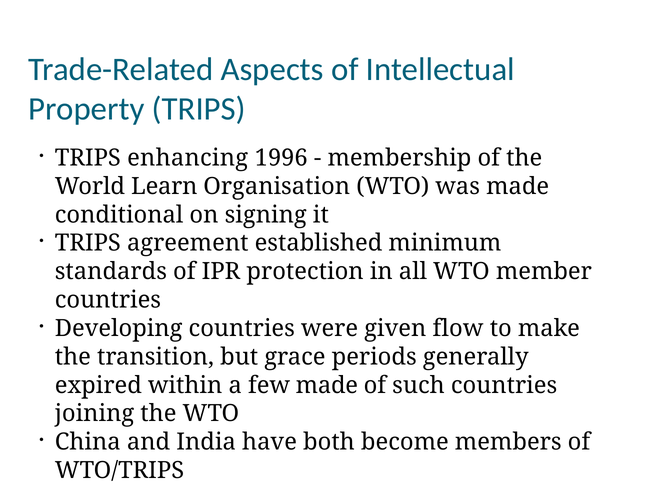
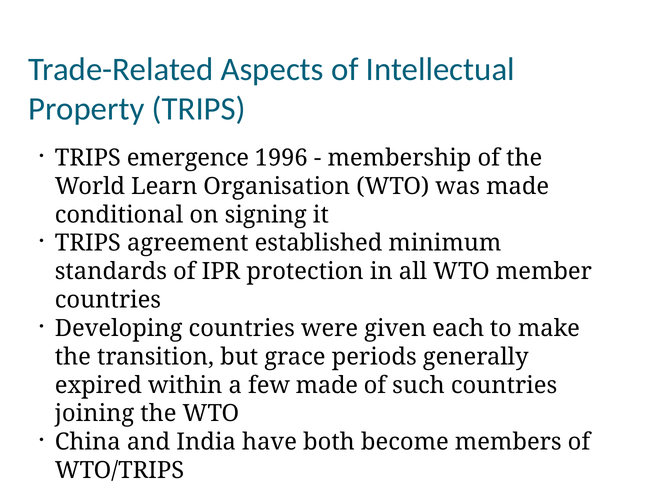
enhancing: enhancing -> emergence (188, 158)
flow: flow -> each (458, 329)
